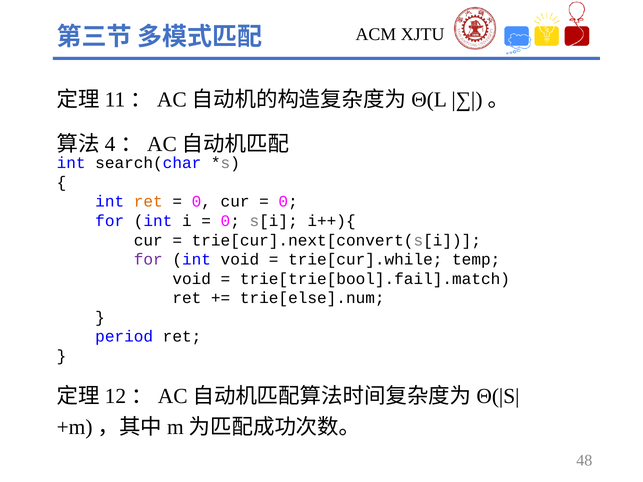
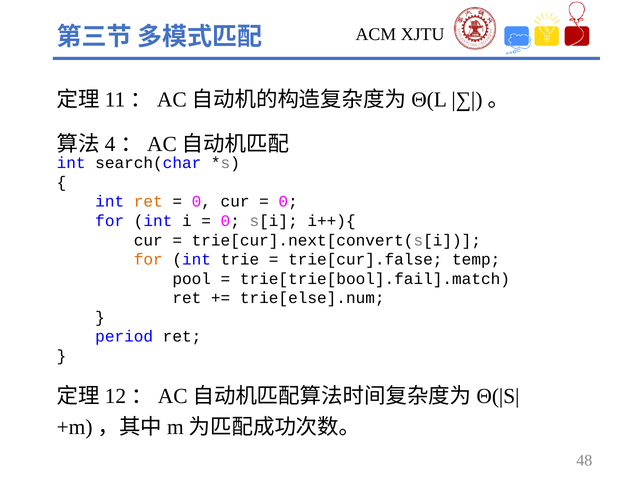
for colour: purple -> orange (148, 260)
int void: void -> trie (240, 260)
trie[cur].while: trie[cur].while -> trie[cur].false (365, 260)
void: void -> pool (192, 279)
